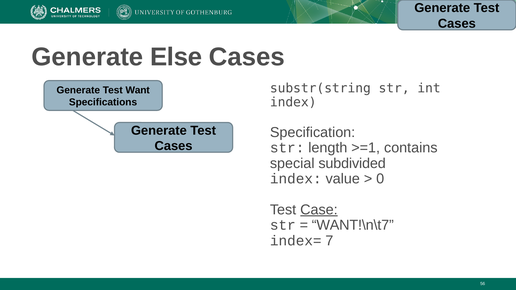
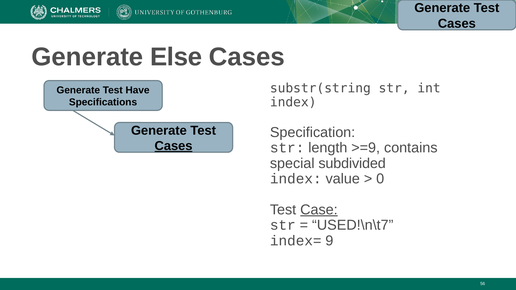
Want: Want -> Have (138, 90)
Cases underline: none -> present (174, 146)
>=1: >=1 -> >=9 (366, 148)
WANT!\n\t7: WANT!\n\t7 -> USED!\n\t7 (353, 225)
7: 7 -> 9 (329, 241)
